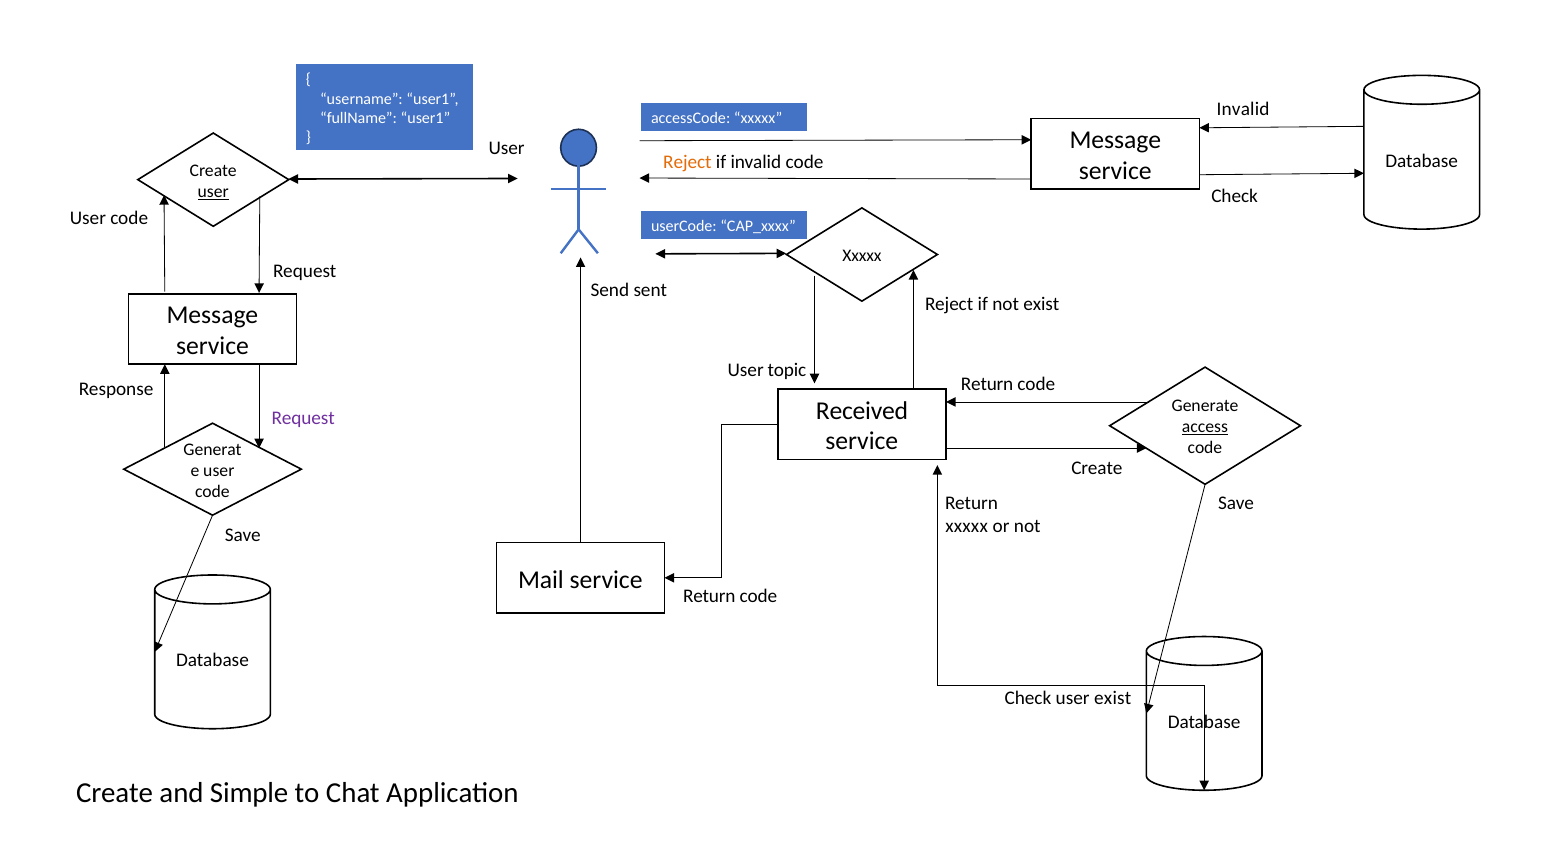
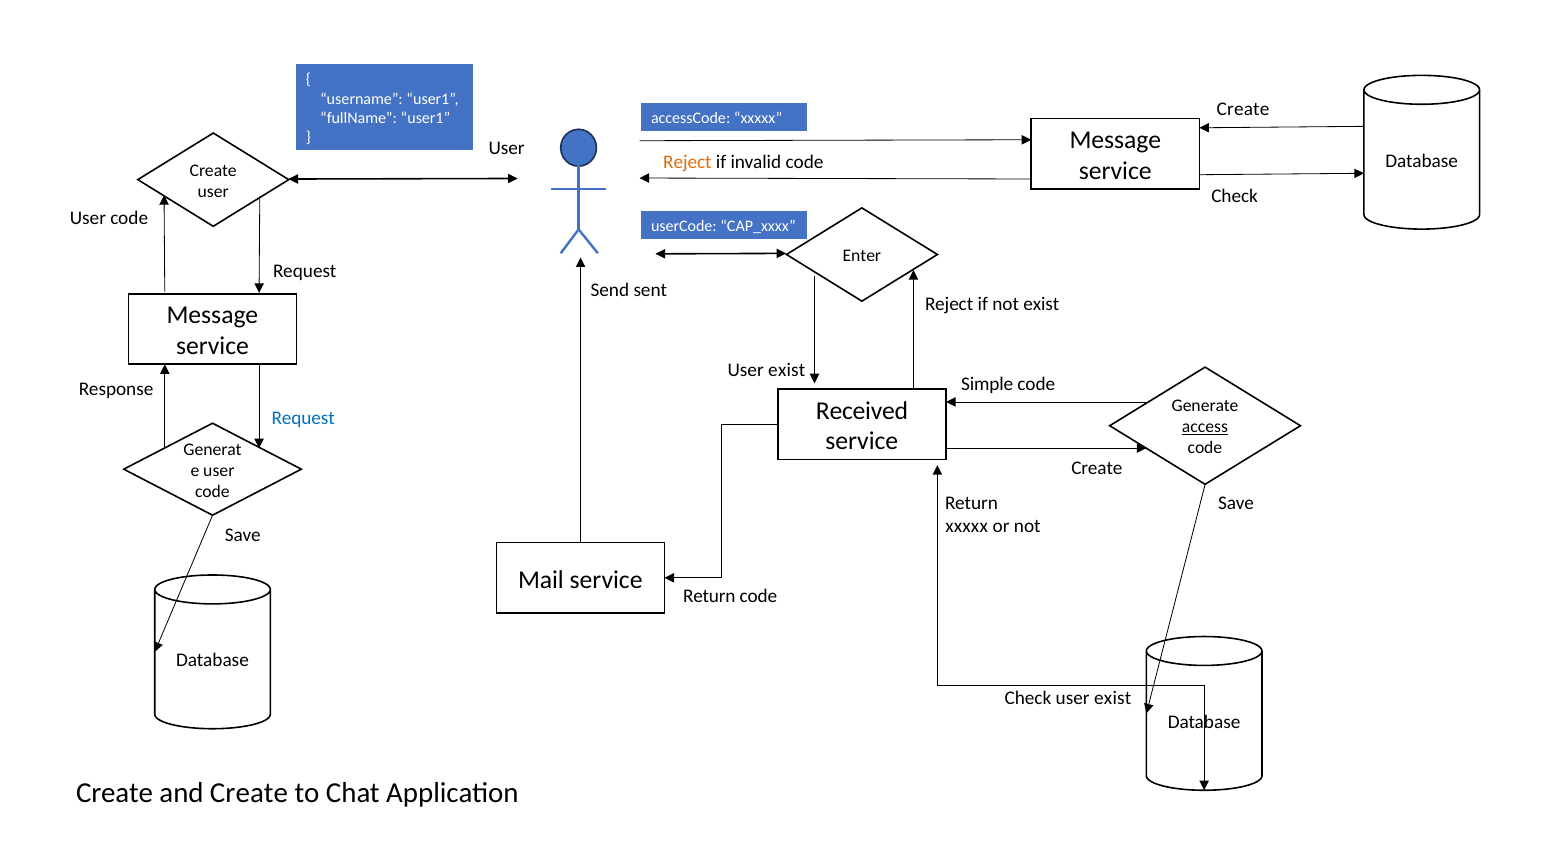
Invalid: Invalid -> Create (1243, 109)
user underline: present -> none (213, 192)
Xxxxx: Xxxxx -> Enter (862, 256)
topic: topic -> exist (787, 371)
Return: Return -> Simple (987, 385)
Request colour: purple -> blue (303, 418)
and Simple: Simple -> Create (249, 793)
